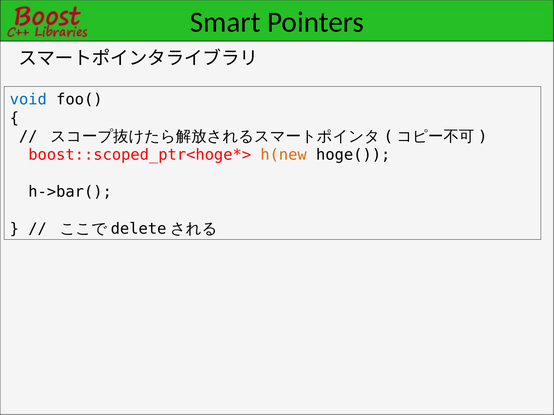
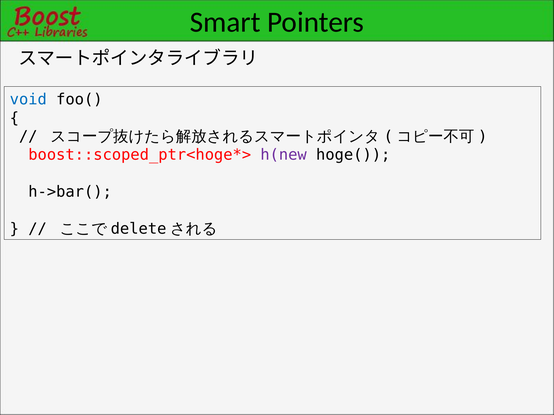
h(new colour: orange -> purple (284, 155)
